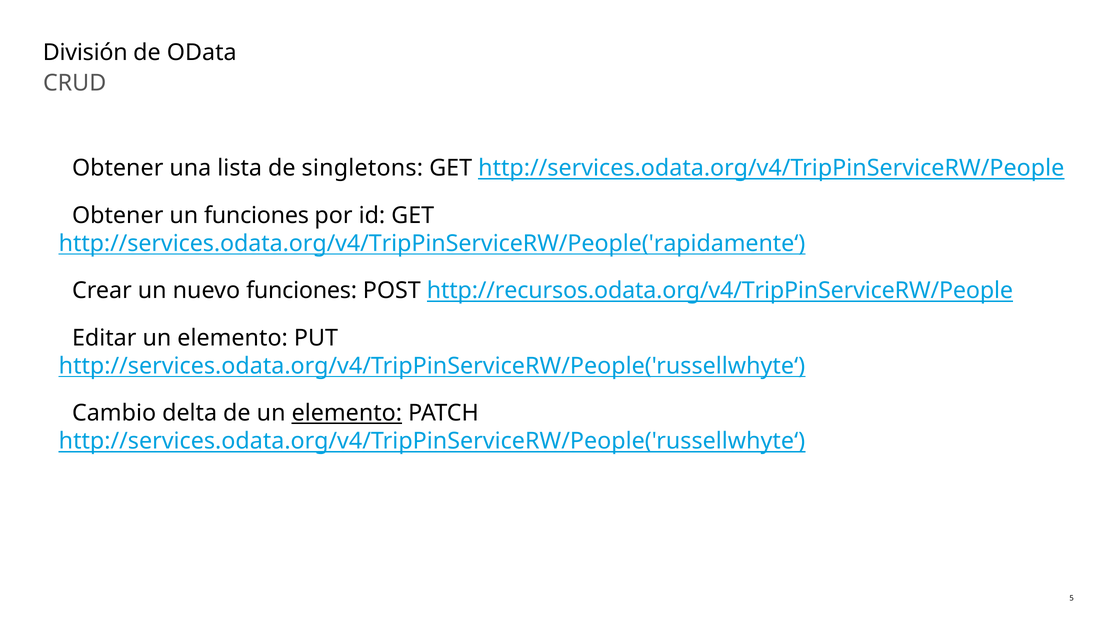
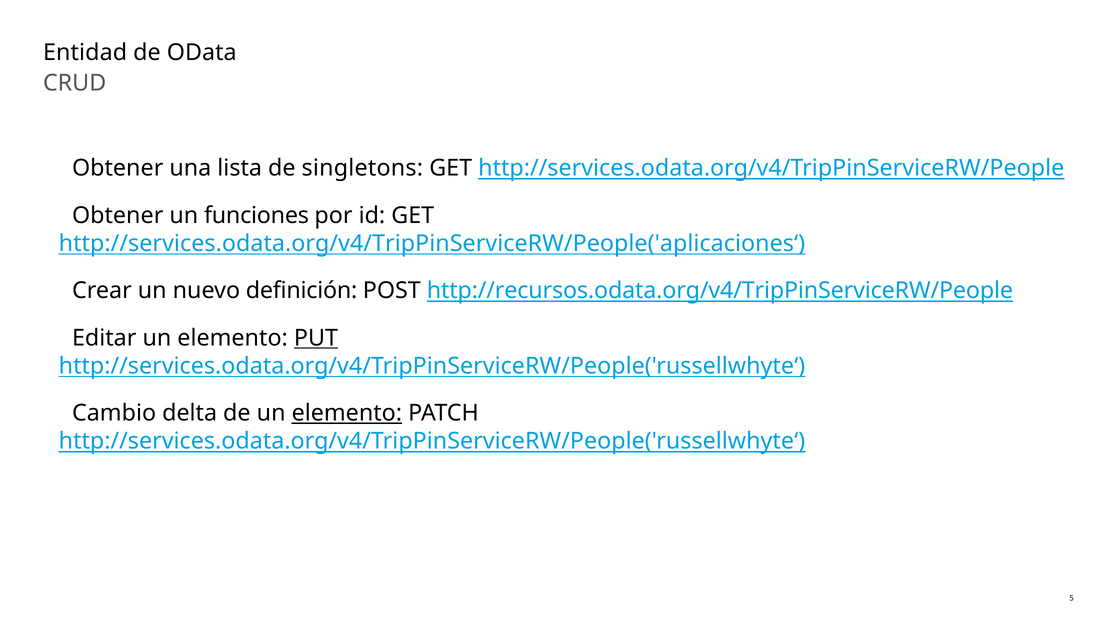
División: División -> Entidad (85, 52)
http://services.odata.org/v4/TripPinServiceRW/People('rapidamente‘: http://services.odata.org/v4/TripPinServiceRW/People('rapidamente‘ -> http://services.odata.org/v4/TripPinServiceRW/People('aplicaciones‘ (432, 243)
nuevo funciones: funciones -> definición (302, 291)
PUT underline: none -> present (316, 338)
